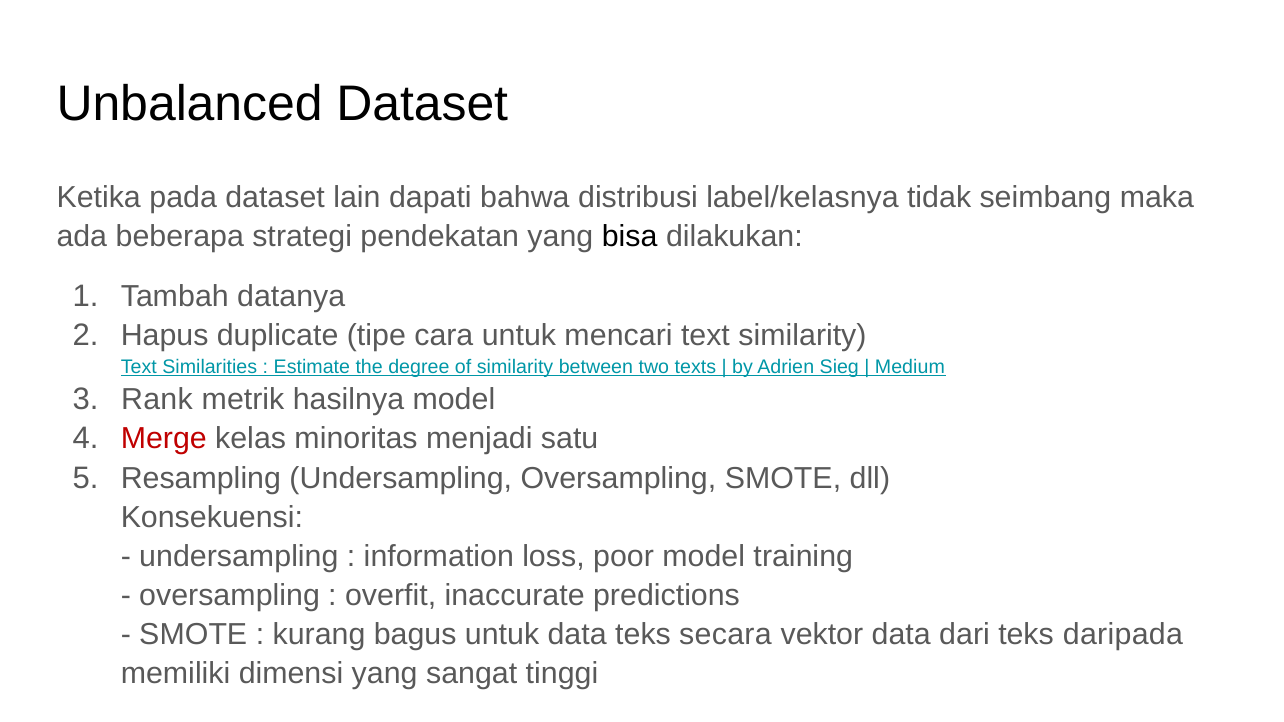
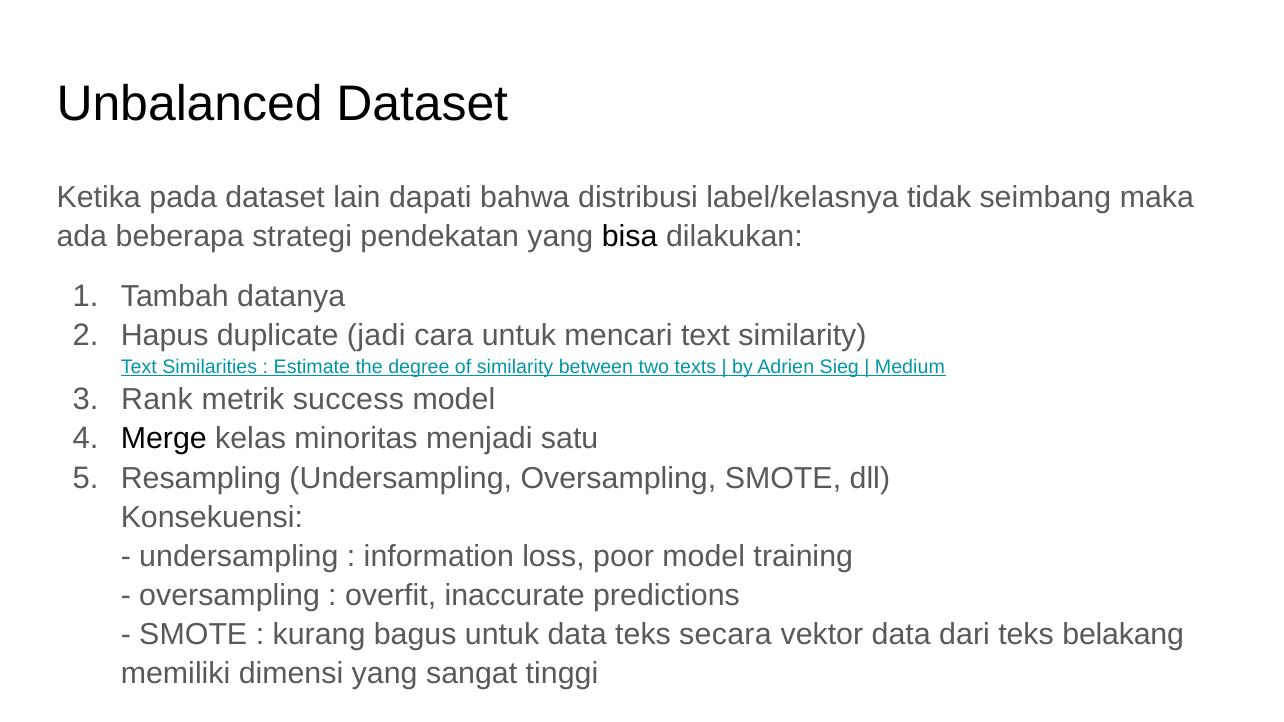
tipe: tipe -> jadi (376, 336)
hasilnya: hasilnya -> success (348, 400)
Merge colour: red -> black (164, 439)
daripada: daripada -> belakang (1123, 635)
